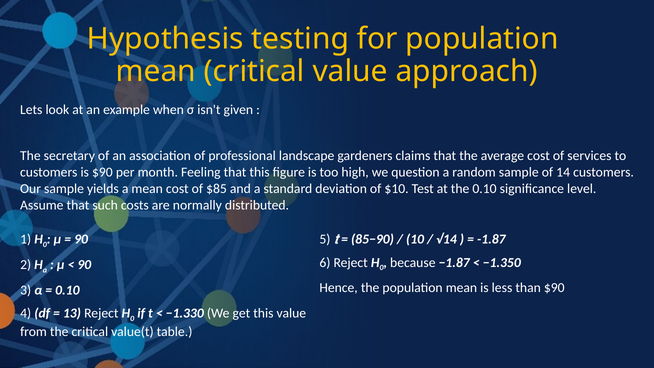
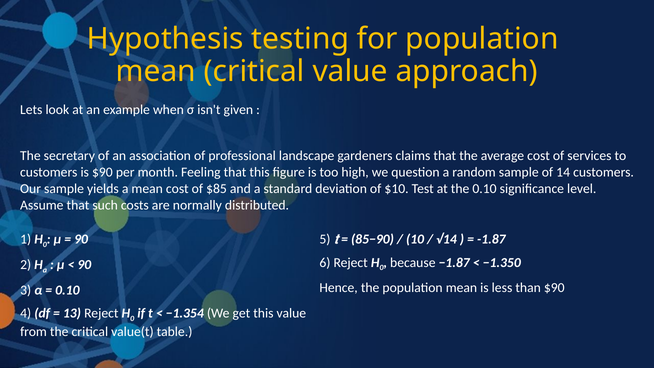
−1.330: −1.330 -> −1.354 (185, 313)
